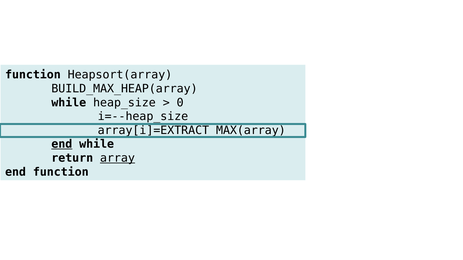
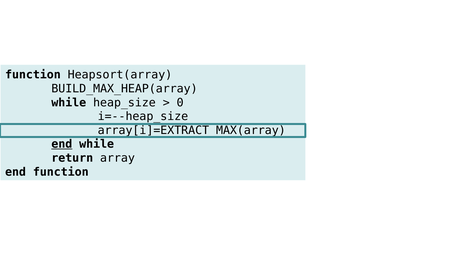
array underline: present -> none (117, 158)
